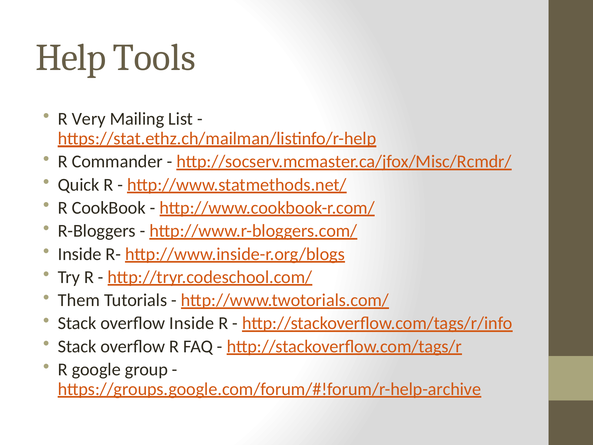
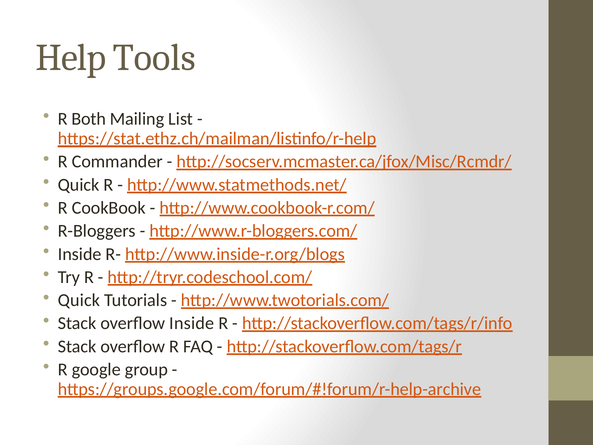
Very: Very -> Both (89, 119)
Them: Them -> Quick (79, 300)
